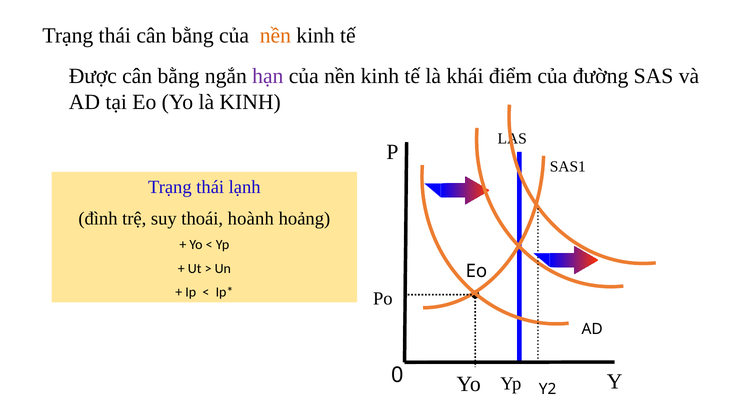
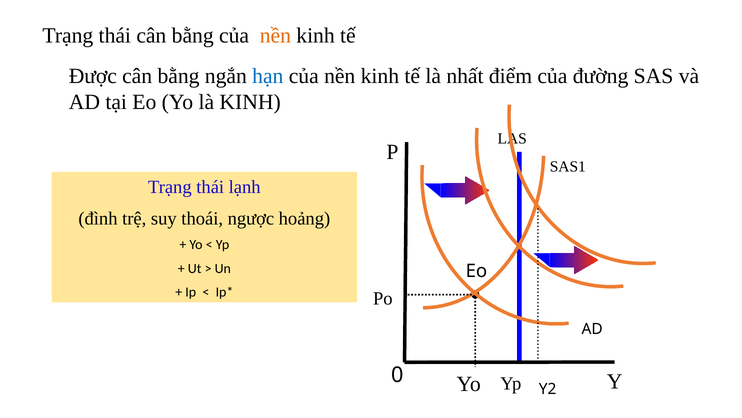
hạn colour: purple -> blue (268, 76)
khái: khái -> nhất (465, 76)
hoành: hoành -> ngược (251, 218)
